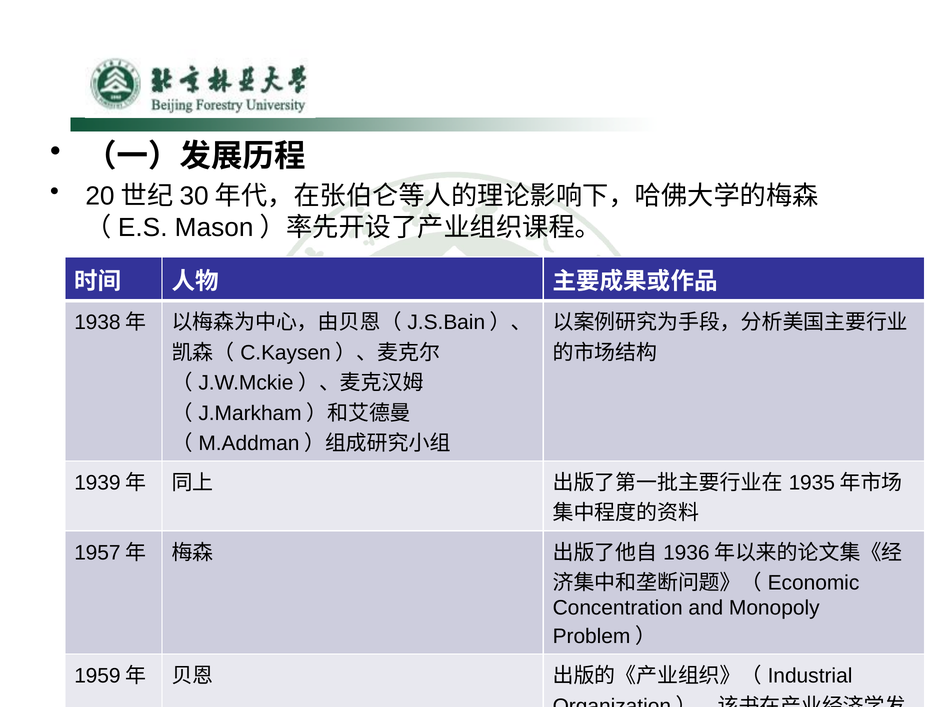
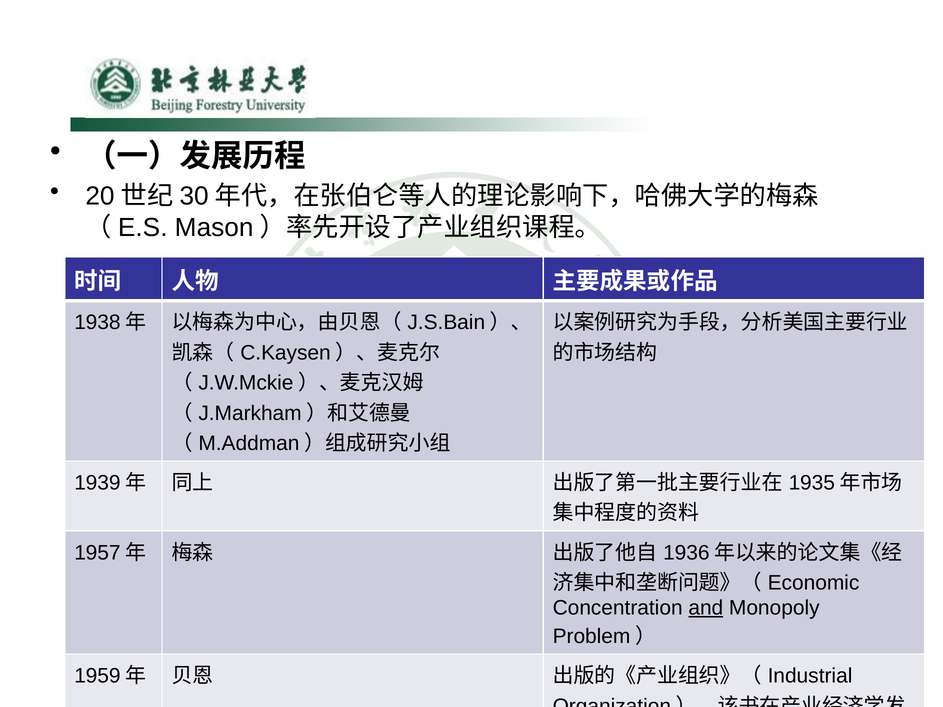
and underline: none -> present (706, 608)
